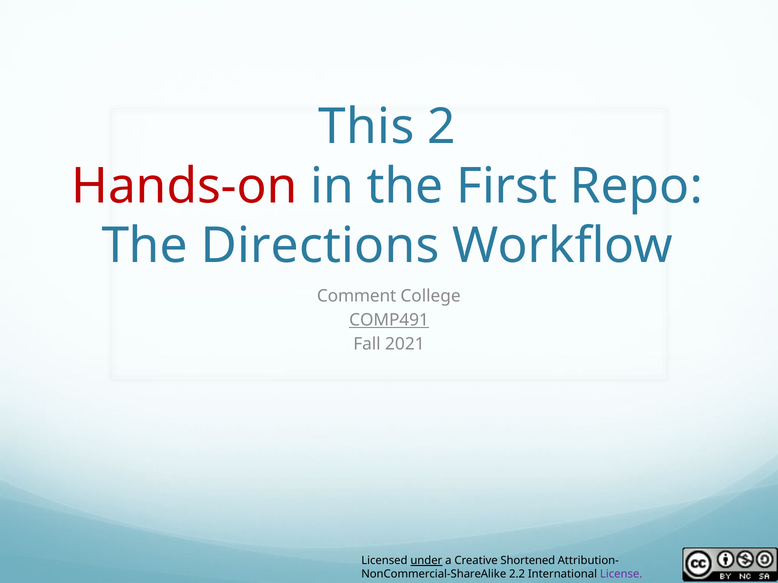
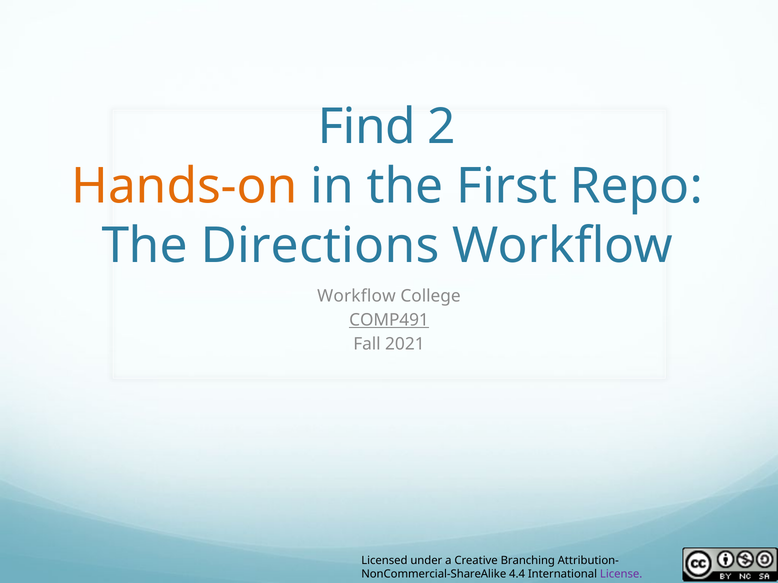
This: This -> Find (367, 127)
Hands-on colour: red -> orange (184, 186)
Comment: Comment -> Workflow (356, 296)
under underline: present -> none (426, 561)
Shortened: Shortened -> Branching (528, 561)
2.2: 2.2 -> 4.4 (517, 575)
